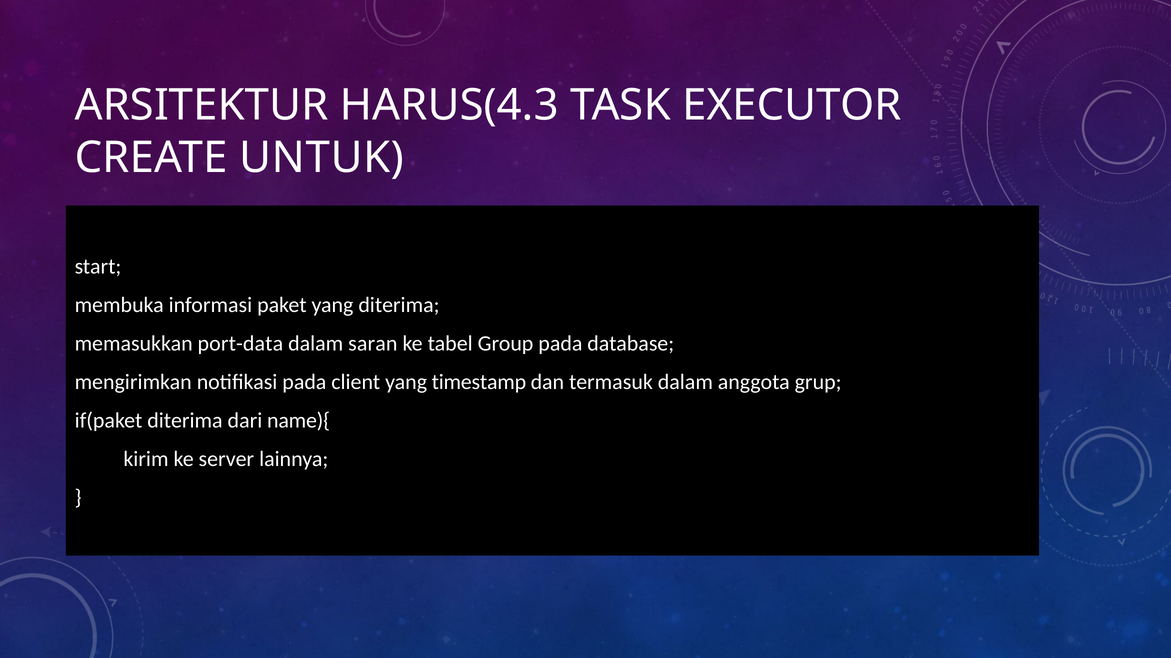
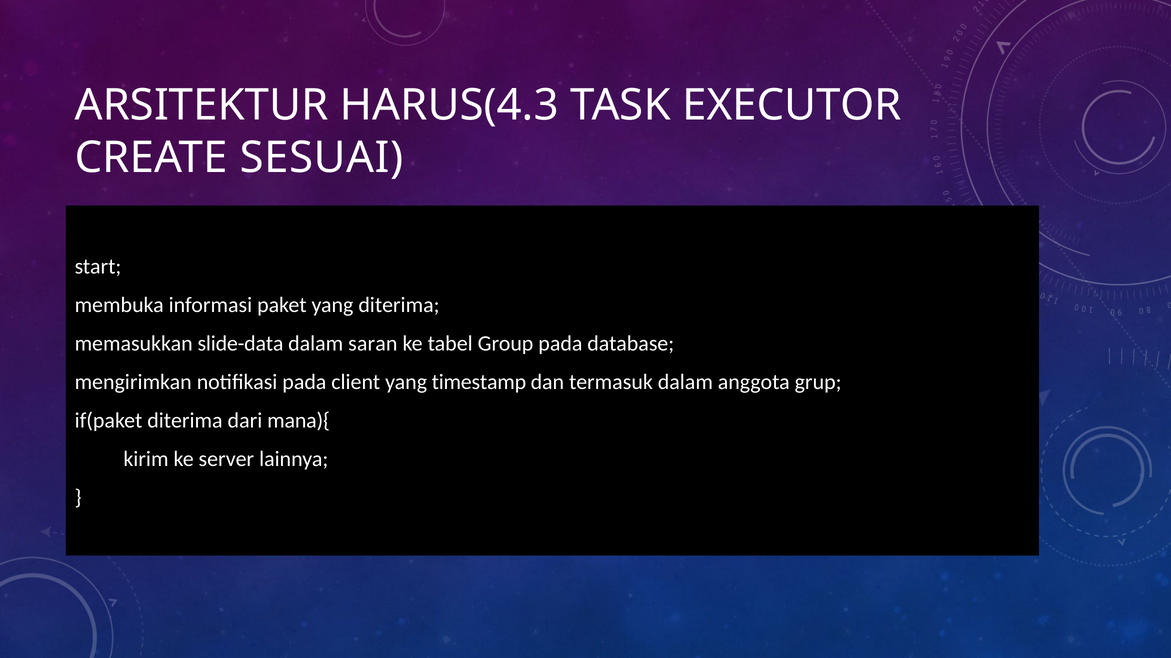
UNTUK: UNTUK -> SESUAI (322, 158)
port-data: port-data -> slide-data (241, 344)
name){: name){ -> mana){ (299, 421)
